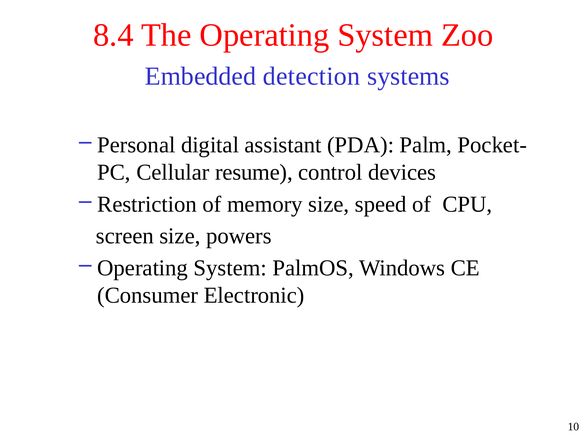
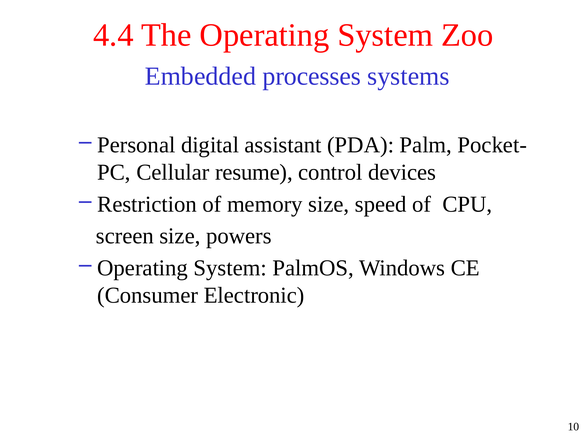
8.4: 8.4 -> 4.4 (113, 35)
detection: detection -> processes (312, 76)
